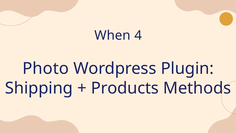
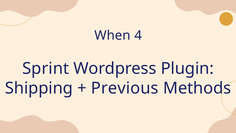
Photo: Photo -> Sprint (46, 68)
Products: Products -> Previous (125, 88)
